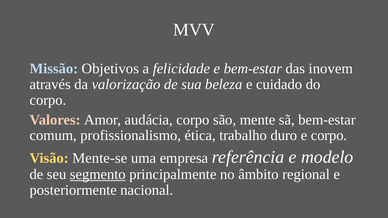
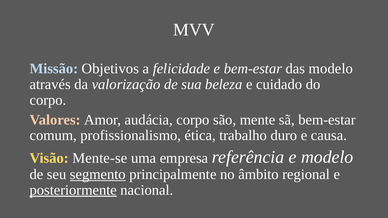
das inovem: inovem -> modelo (331, 69)
e corpo: corpo -> causa (329, 136)
posteriormente underline: none -> present (73, 190)
